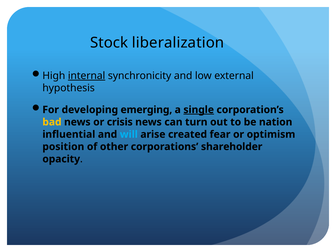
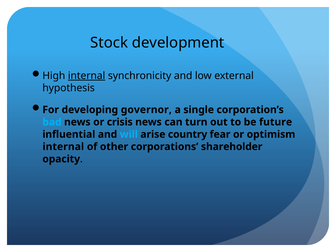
liberalization: liberalization -> development (178, 43)
emerging: emerging -> governor (146, 110)
single underline: present -> none (199, 110)
bad colour: yellow -> light blue (52, 122)
nation: nation -> future (276, 122)
created: created -> country (188, 134)
position: position -> internal (63, 147)
